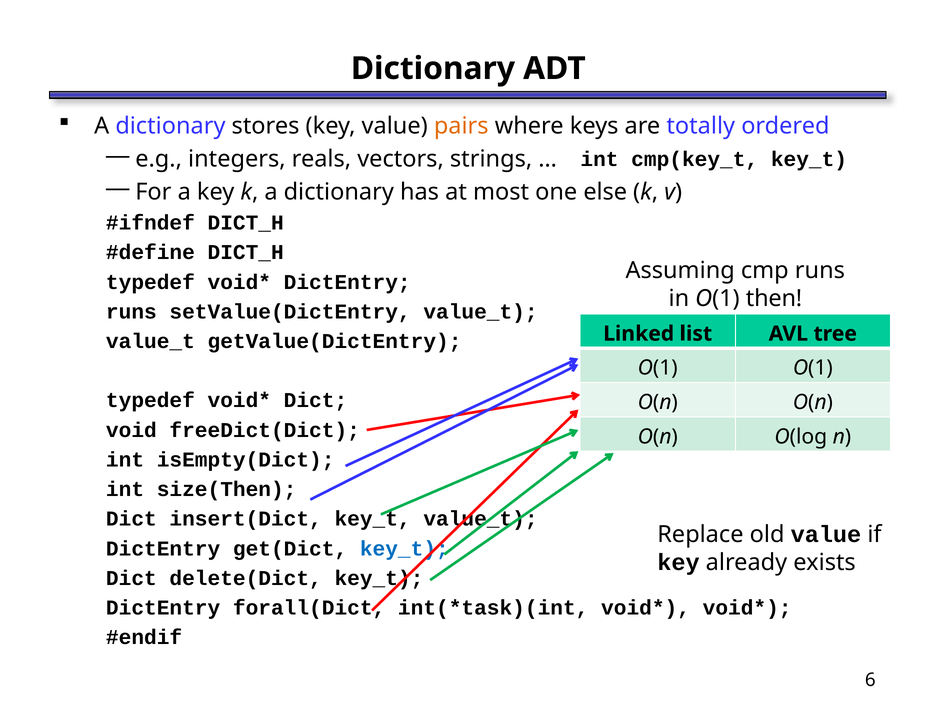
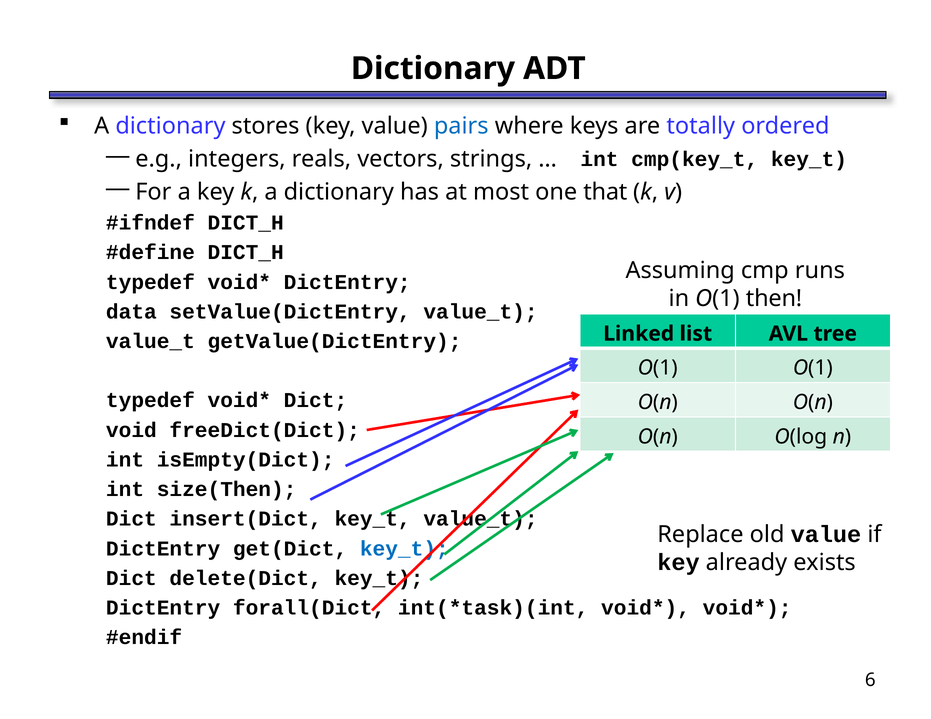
pairs colour: orange -> blue (461, 126)
else: else -> that (605, 192)
runs: runs -> data (131, 312)
